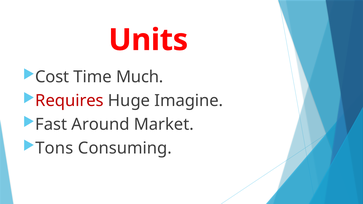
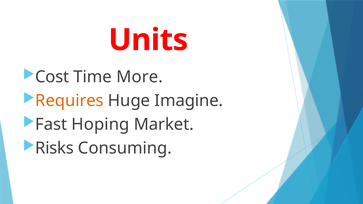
Much: Much -> More (140, 77)
Requires colour: red -> orange (69, 101)
Around: Around -> Hoping (100, 124)
Tons: Tons -> Risks (55, 148)
